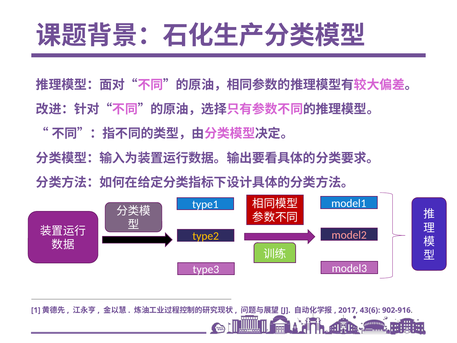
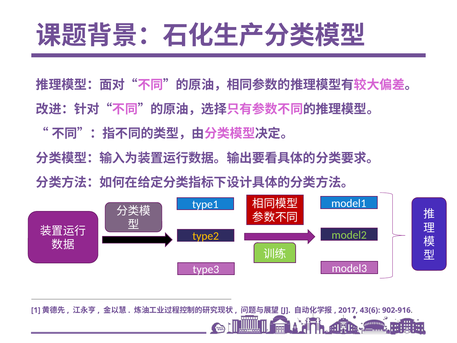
model2 colour: pink -> light green (349, 235)
